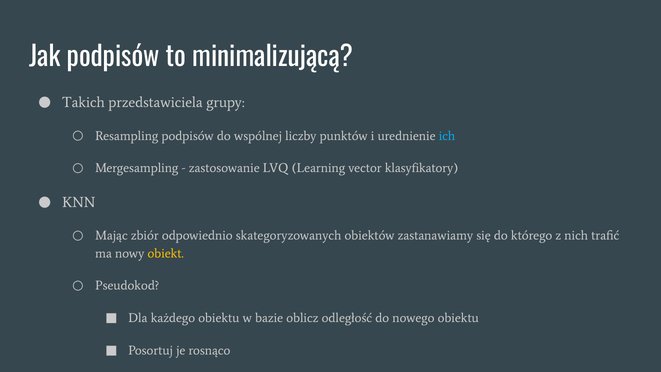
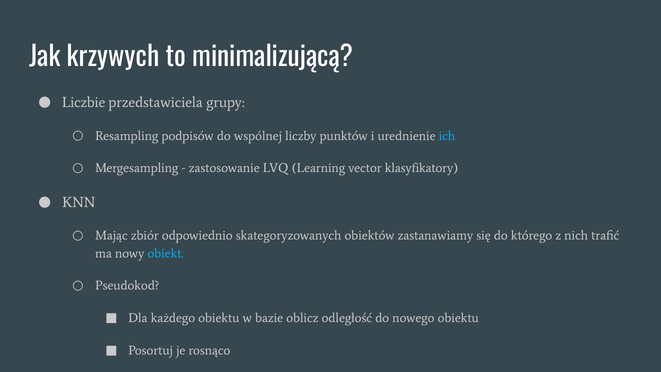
Jak podpisów: podpisów -> krzywych (113, 57)
Takich: Takich -> Liczbie (84, 102)
obiekt colour: yellow -> light blue (166, 253)
